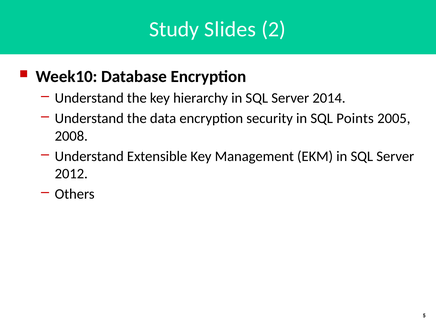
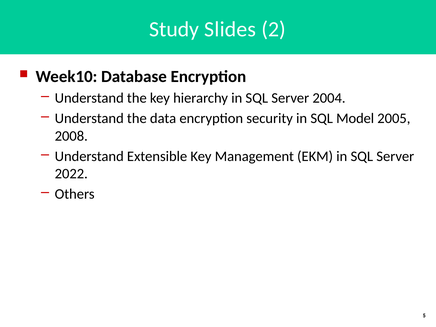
2014: 2014 -> 2004 (329, 98)
Points: Points -> Model (355, 119)
2012: 2012 -> 2022 (71, 174)
